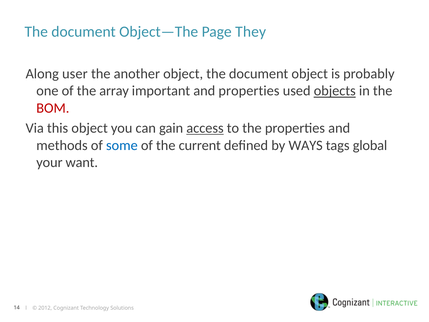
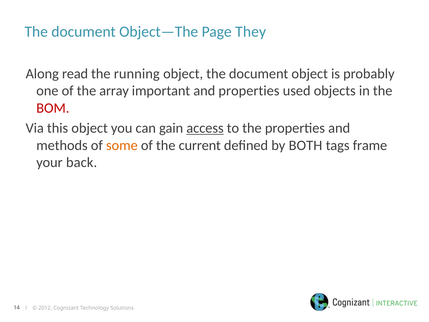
user: user -> read (75, 74)
another: another -> running (137, 74)
objects underline: present -> none (335, 91)
some colour: blue -> orange (122, 145)
WAYS: WAYS -> BOTH (305, 145)
global: global -> frame (370, 145)
want: want -> back (82, 162)
